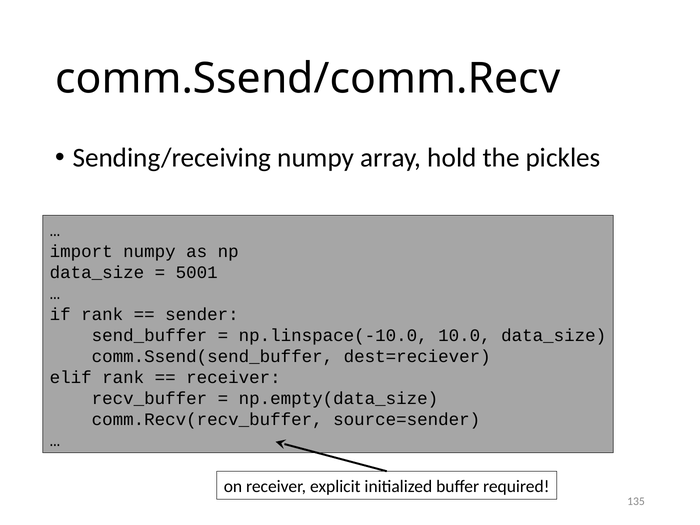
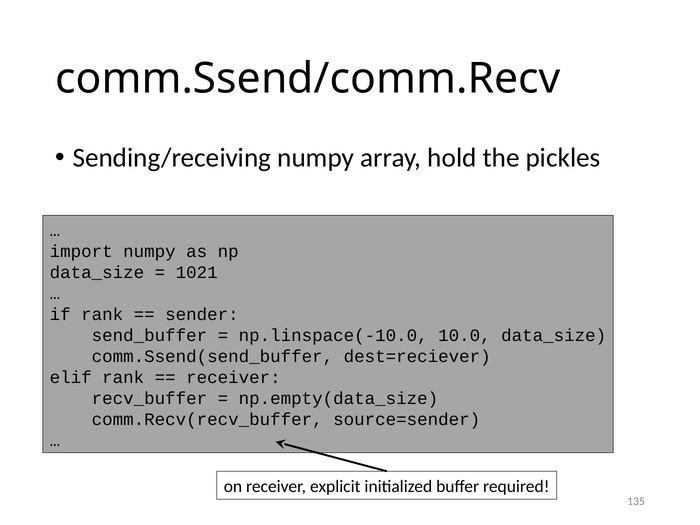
5001: 5001 -> 1021 (197, 272)
